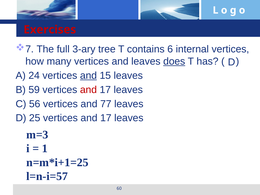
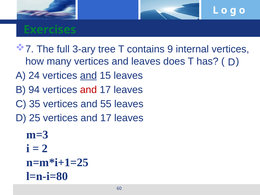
Exercises colour: red -> green (50, 30)
6: 6 -> 9 (170, 49)
does underline: present -> none (174, 61)
59: 59 -> 94 (34, 90)
56: 56 -> 35 (35, 104)
77: 77 -> 55 (106, 104)
1: 1 -> 2 (45, 149)
l=n-i=57: l=n-i=57 -> l=n-i=80 (47, 176)
